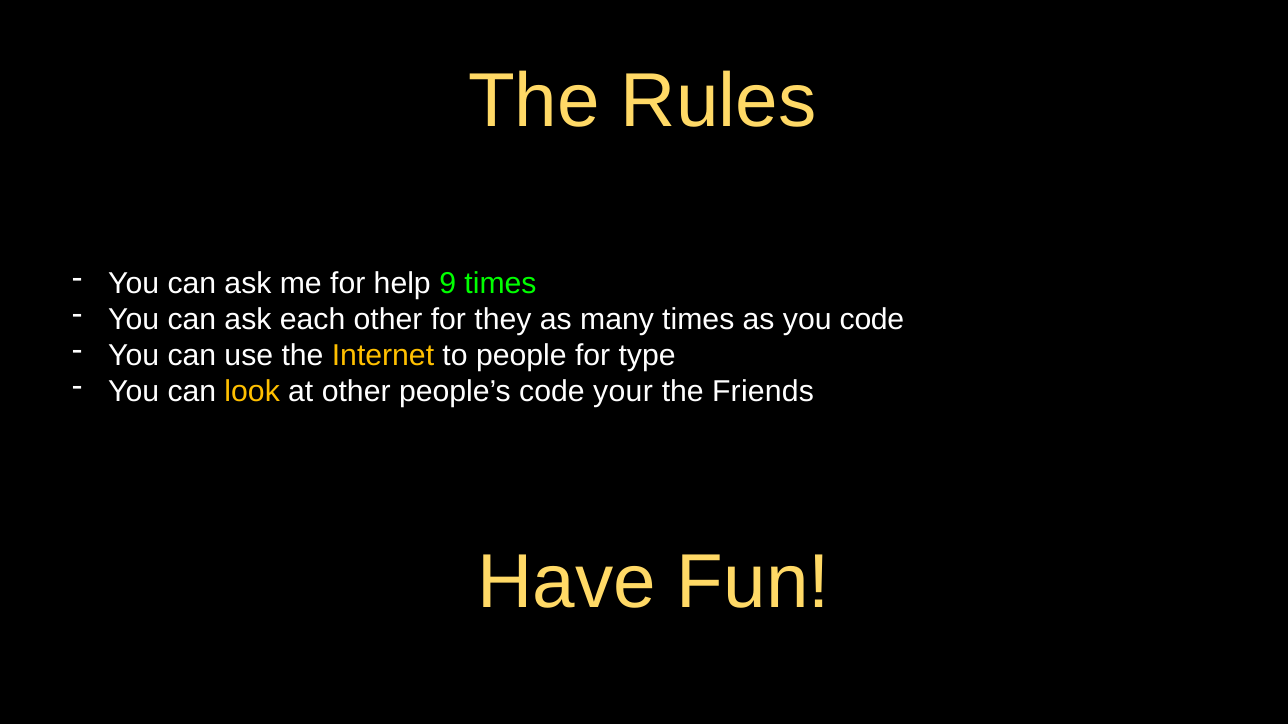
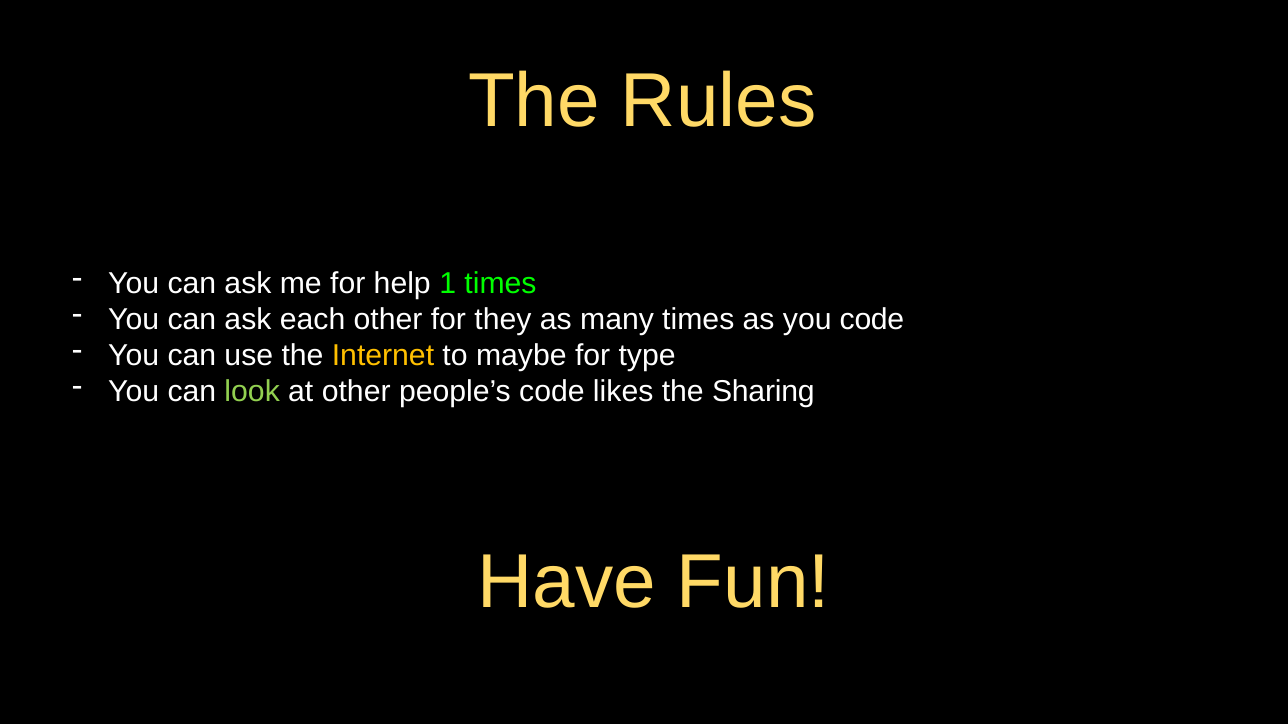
9: 9 -> 1 (448, 283)
people: people -> maybe (521, 356)
look colour: yellow -> light green (252, 392)
your: your -> likes (623, 392)
Friends: Friends -> Sharing (763, 392)
